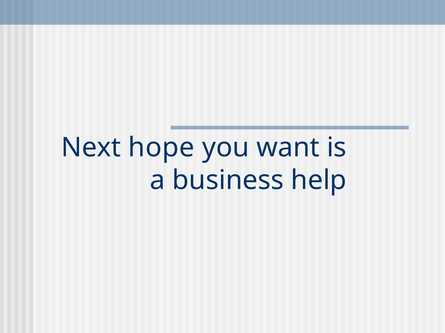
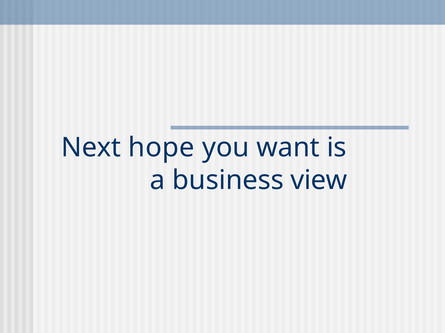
help: help -> view (319, 181)
